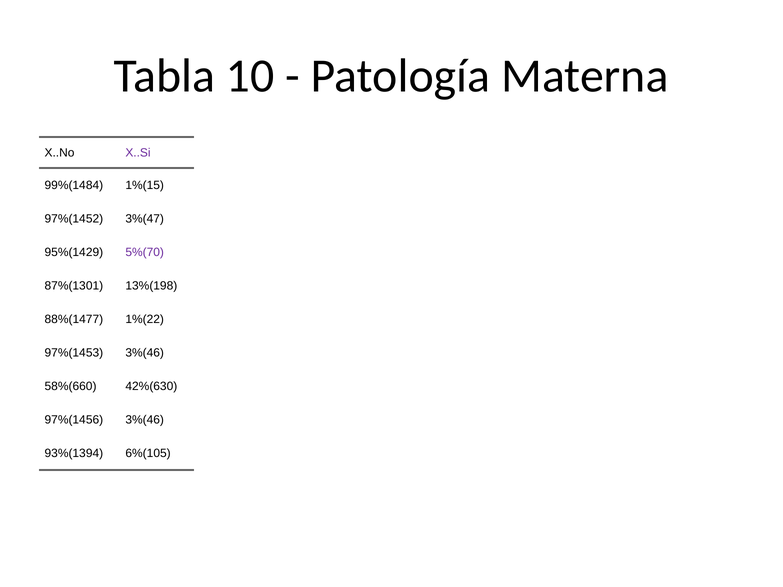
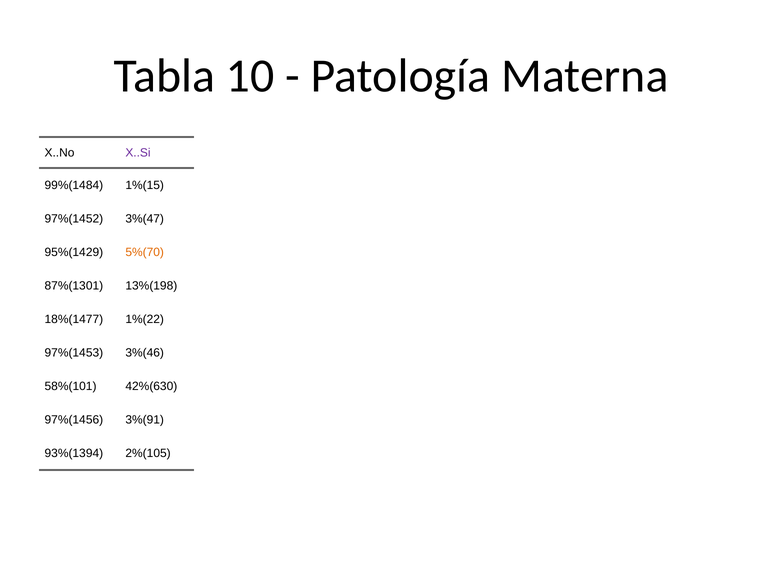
5%(70 colour: purple -> orange (145, 252)
88%(1477: 88%(1477 -> 18%(1477 (74, 319)
58%(660: 58%(660 -> 58%(101 (71, 386)
97%(1456 3%(46: 3%(46 -> 3%(91 (145, 420)
6%(105: 6%(105 -> 2%(105 (148, 453)
